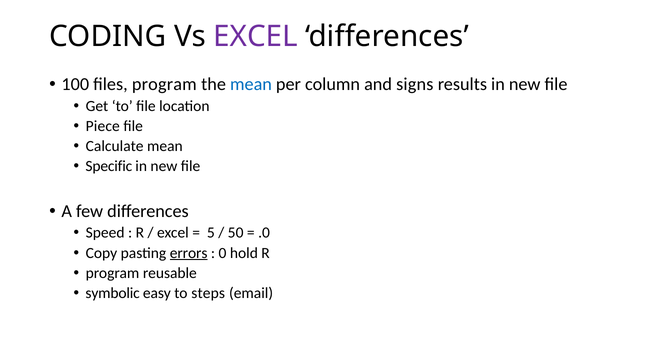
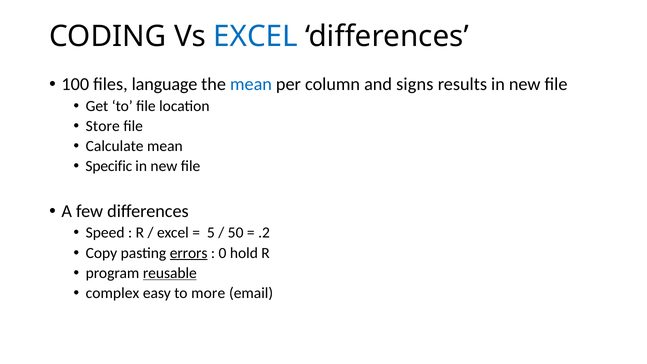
EXCEL colour: purple -> blue (256, 37)
files program: program -> language (165, 84)
Piece: Piece -> Store (103, 126)
.0: .0 -> .2 (264, 233)
reusable underline: none -> present (170, 273)
symbolic: symbolic -> complex (112, 293)
steps: steps -> more (208, 293)
